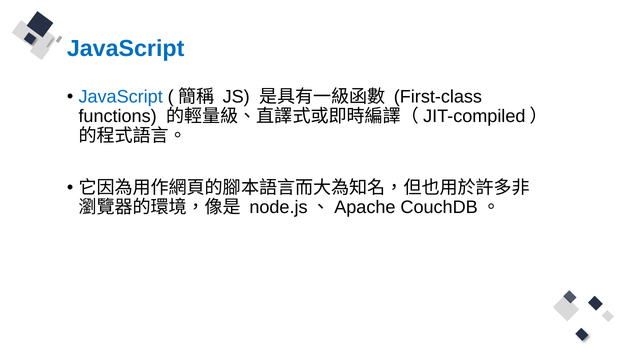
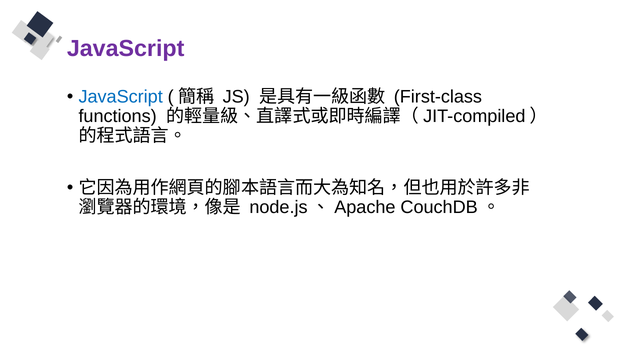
JavaScript colour: blue -> purple (126, 49)
